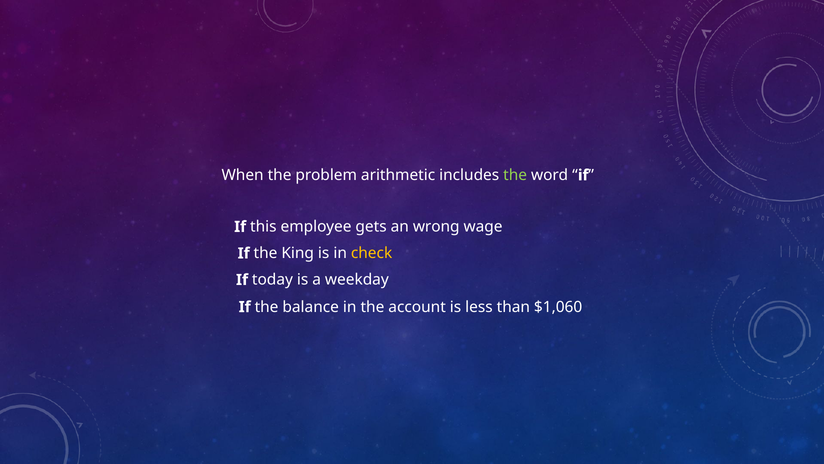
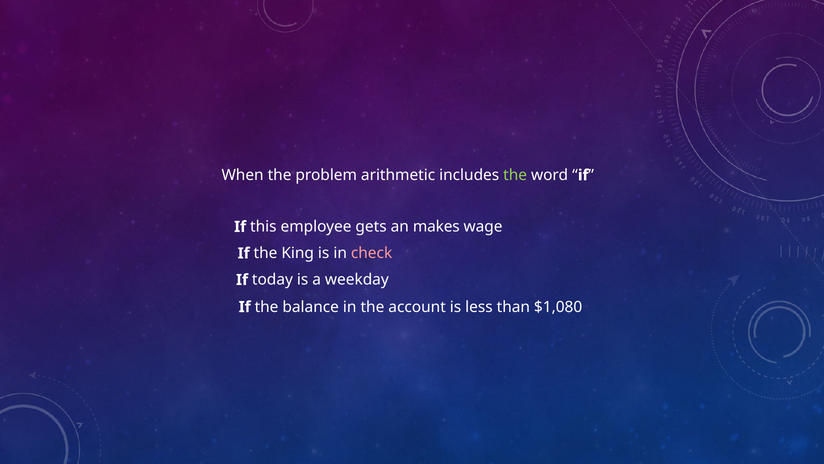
wrong: wrong -> makes (436, 227)
check colour: yellow -> pink (372, 253)
$1,060: $1,060 -> $1,080 (558, 307)
